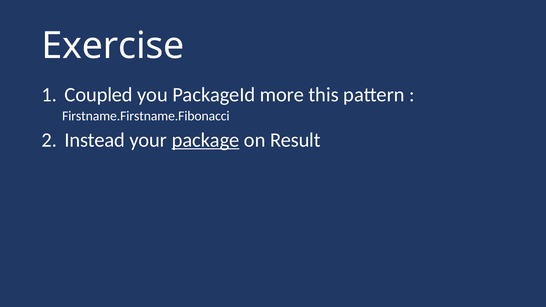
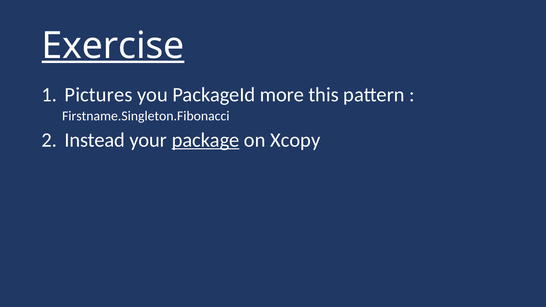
Exercise underline: none -> present (113, 46)
Coupled: Coupled -> Pictures (99, 95)
Firstname.Firstname.Fibonacci: Firstname.Firstname.Fibonacci -> Firstname.Singleton.Fibonacci (146, 116)
Result: Result -> Xcopy (295, 140)
